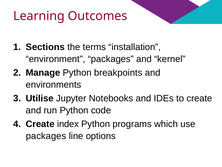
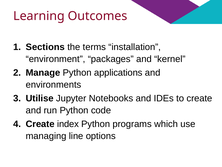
breakpoints: breakpoints -> applications (118, 72)
packages: packages -> managing (46, 136)
